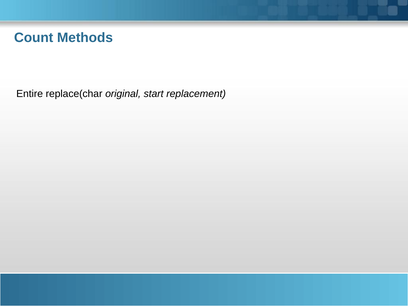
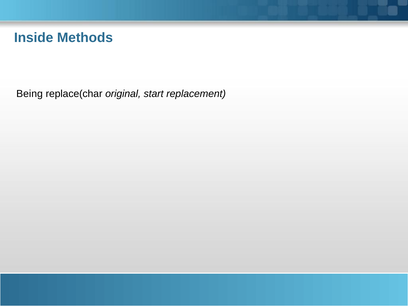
Count: Count -> Inside (34, 38)
Entire: Entire -> Being (30, 94)
